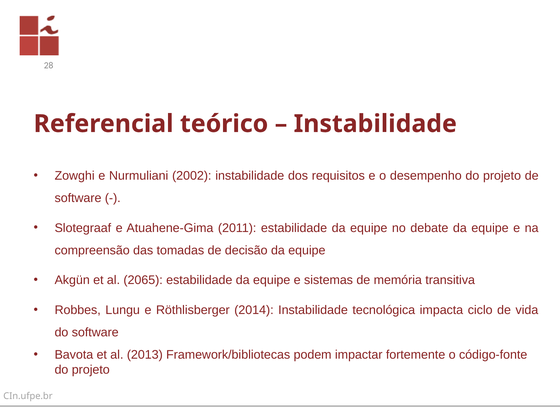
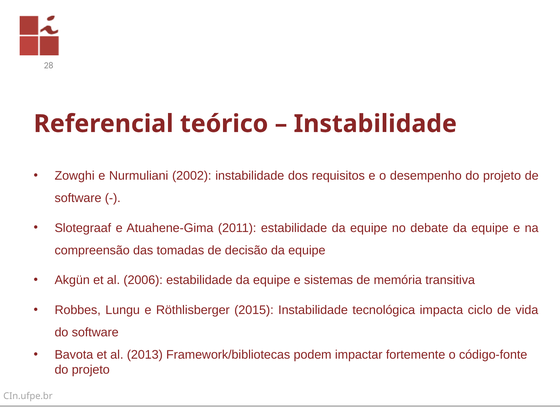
2065: 2065 -> 2006 (143, 280)
2014: 2014 -> 2015 (254, 310)
